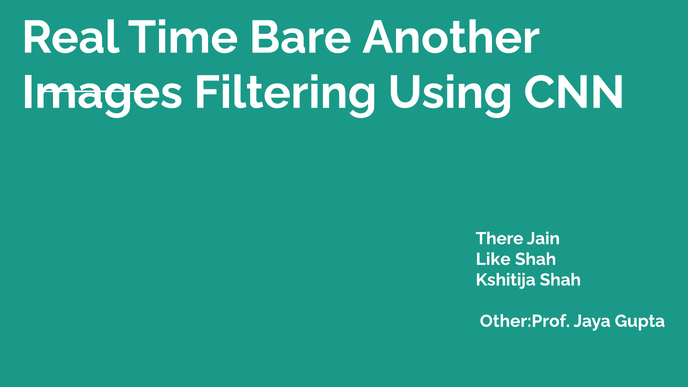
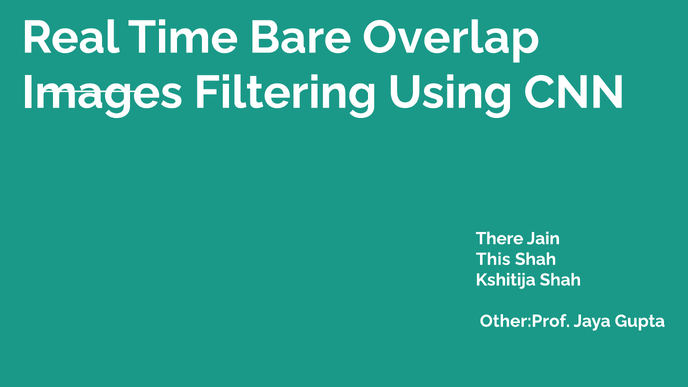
Another: Another -> Overlap (451, 38)
Like: Like -> This (493, 259)
